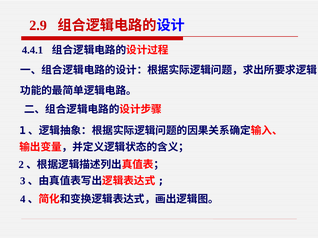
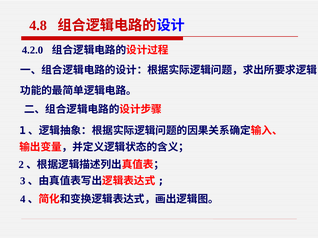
2.9: 2.9 -> 4.8 (38, 25)
4.4.1: 4.4.1 -> 4.2.0 (32, 50)
